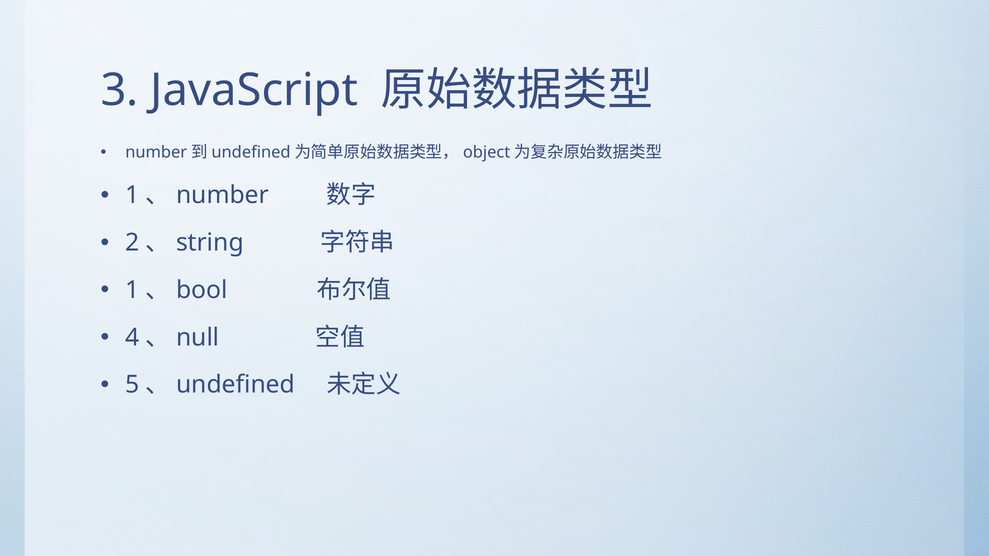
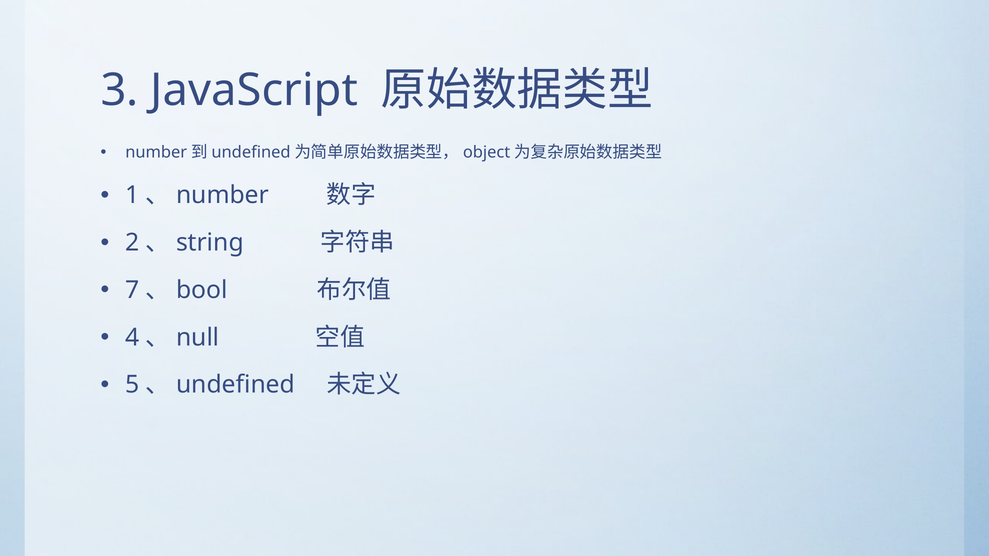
1: 1 -> 7 (132, 290)
